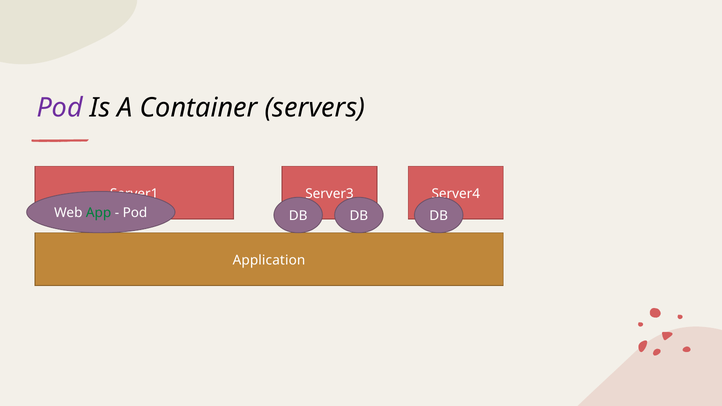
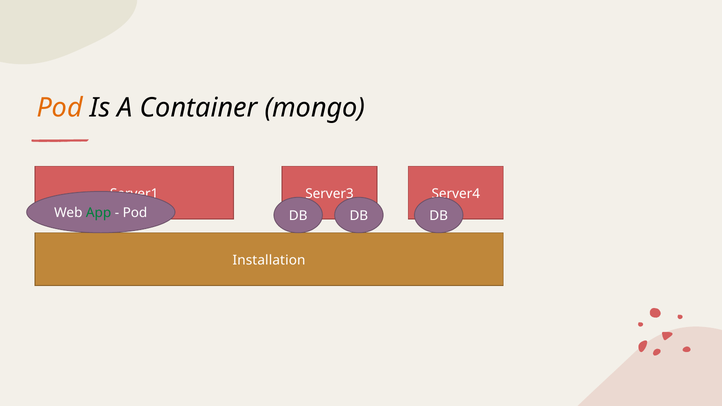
Pod colour: purple -> orange (60, 108)
servers: servers -> mongo (315, 108)
Application: Application -> Installation (269, 260)
